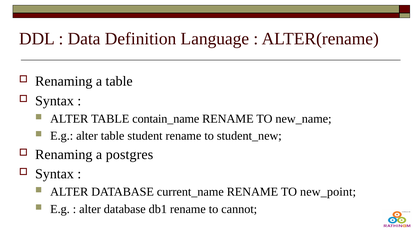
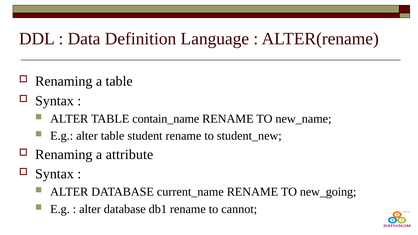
postgres: postgres -> attribute (129, 155)
new_point: new_point -> new_going (328, 192)
